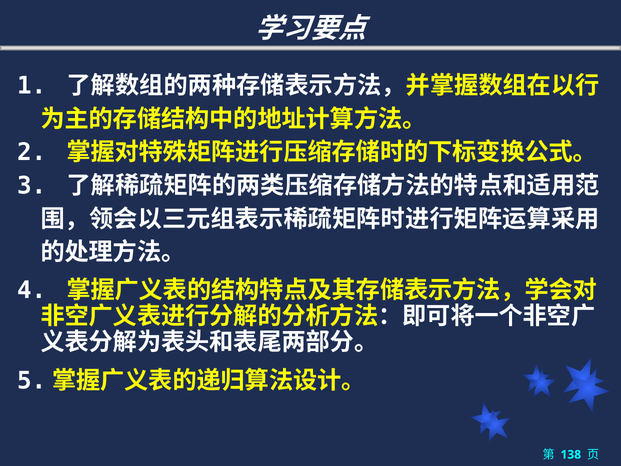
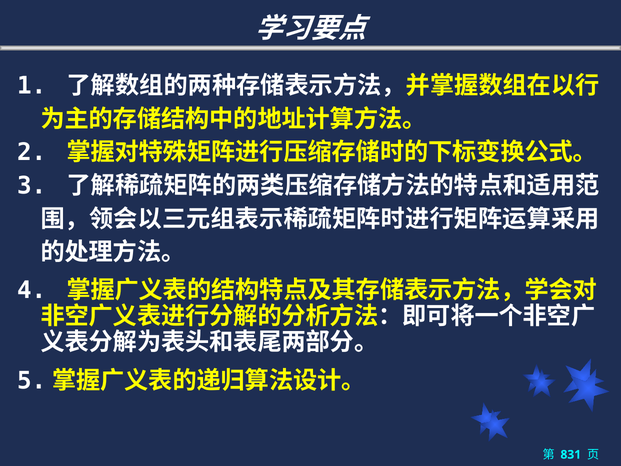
138: 138 -> 831 (571, 454)
